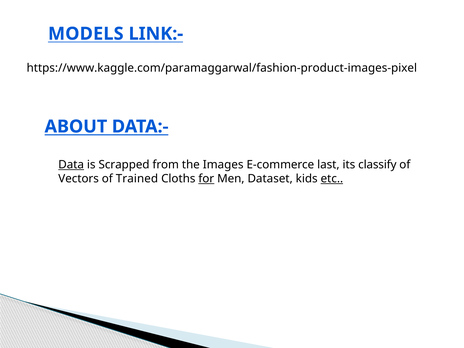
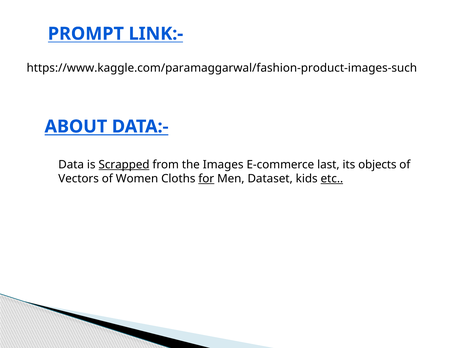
MODELS: MODELS -> PROMPT (86, 34)
https://www.kaggle.com/paramaggarwal/fashion-product-images-pixel: https://www.kaggle.com/paramaggarwal/fashion-product-images-pixel -> https://www.kaggle.com/paramaggarwal/fashion-product-images-such (222, 68)
Data underline: present -> none (71, 165)
Scrapped underline: none -> present (124, 165)
classify: classify -> objects (377, 165)
Trained: Trained -> Women (137, 179)
